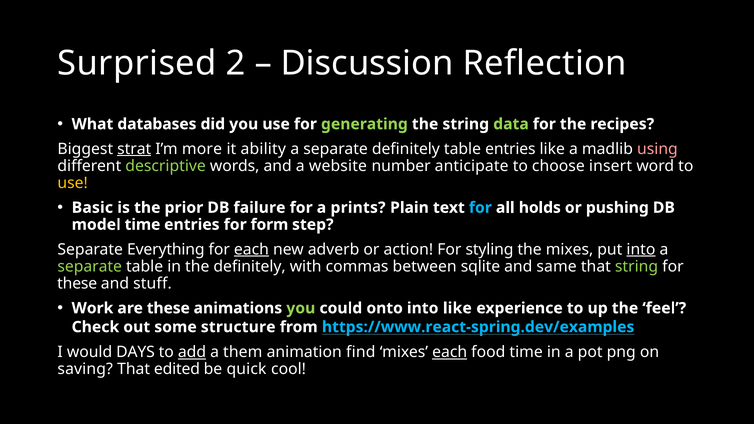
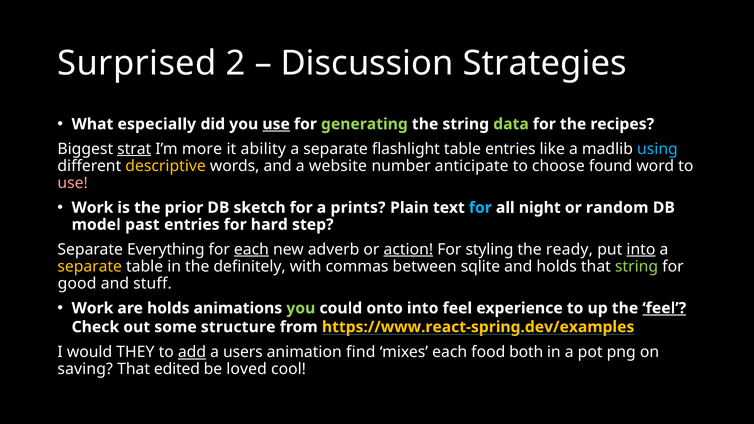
Reflection: Reflection -> Strategies (545, 63)
databases: databases -> especially (157, 124)
use underline: none -> present (276, 124)
separate definitely: definitely -> flashlight (406, 149)
using colour: pink -> light blue (657, 149)
descriptive colour: light green -> yellow (166, 166)
insert: insert -> found (611, 166)
use colour: yellow -> pink (73, 183)
Basic: Basic -> Work (92, 208)
failure: failure -> sketch (260, 208)
holds: holds -> night (540, 208)
pushing: pushing -> random (617, 208)
model time: time -> past (142, 225)
form: form -> hard (269, 225)
action underline: none -> present (408, 249)
the mixes: mixes -> ready (569, 249)
separate colour: light green -> yellow (90, 266)
and same: same -> holds (557, 266)
these: these -> good (77, 283)
are these: these -> holds (168, 308)
into like: like -> feel (457, 308)
feel underline: none -> present (664, 308)
https://www.react-spring.dev/examples colour: light blue -> yellow (478, 327)
DAYS: DAYS -> THEY (135, 352)
them: them -> users (243, 352)
each underline: present -> none (450, 352)
food time: time -> both (526, 352)
quick: quick -> loved (247, 369)
